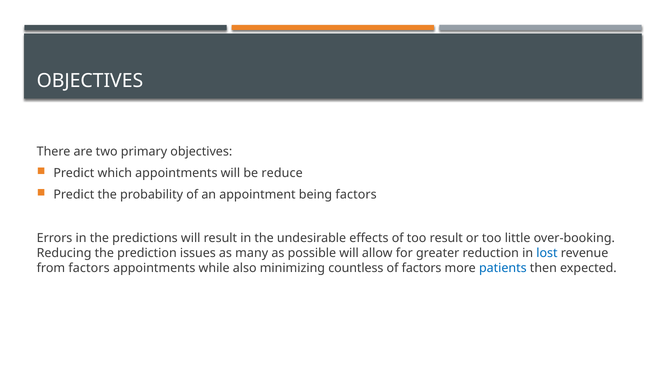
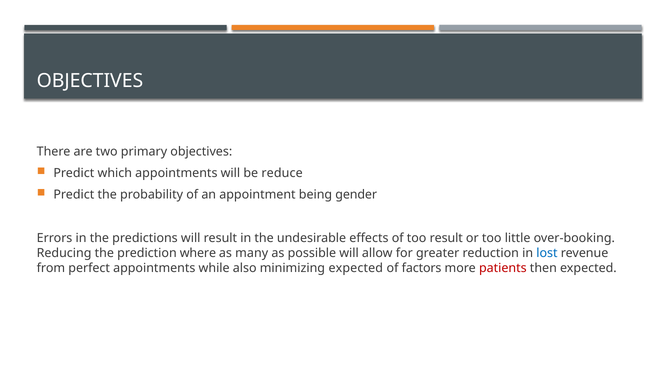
being factors: factors -> gender (356, 195)
issues: issues -> where (198, 253)
from factors: factors -> perfect (89, 268)
minimizing countless: countless -> expected (356, 268)
patients colour: blue -> red (503, 268)
